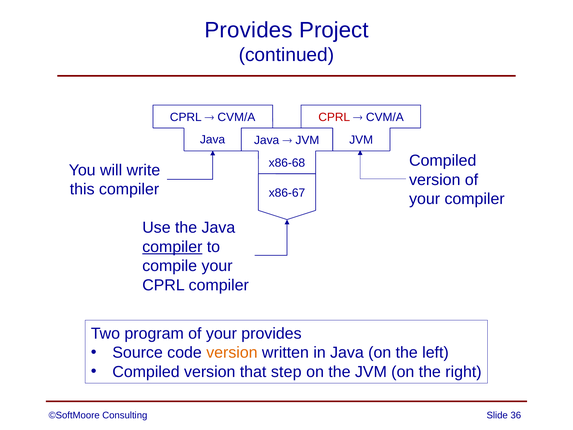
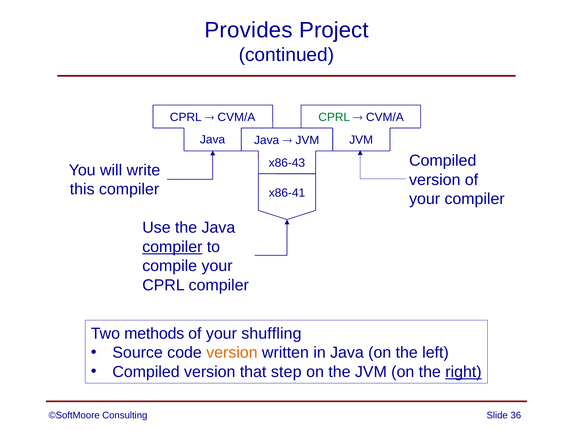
CPRL colour: red -> green (334, 117)
x86-68: x86-68 -> x86-43 (287, 163)
x86-67: x86-67 -> x86-41 (287, 193)
program: program -> methods (154, 333)
your provides: provides -> shuffling (271, 333)
right underline: none -> present (463, 372)
